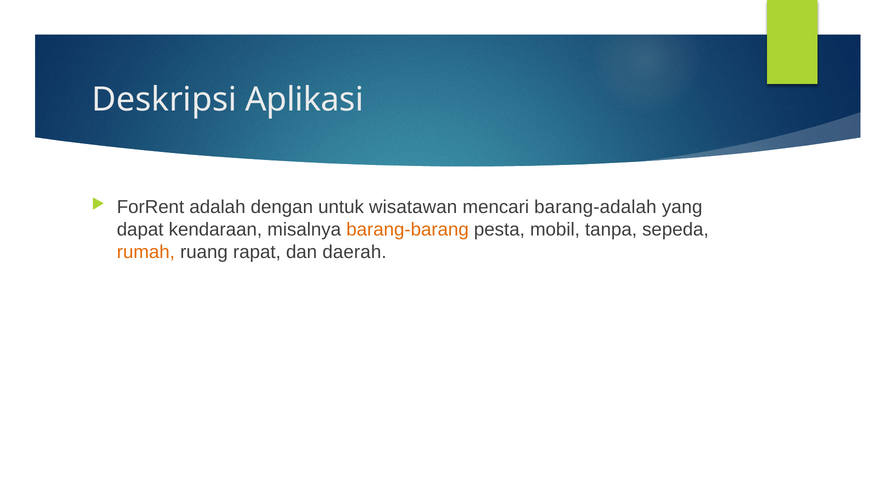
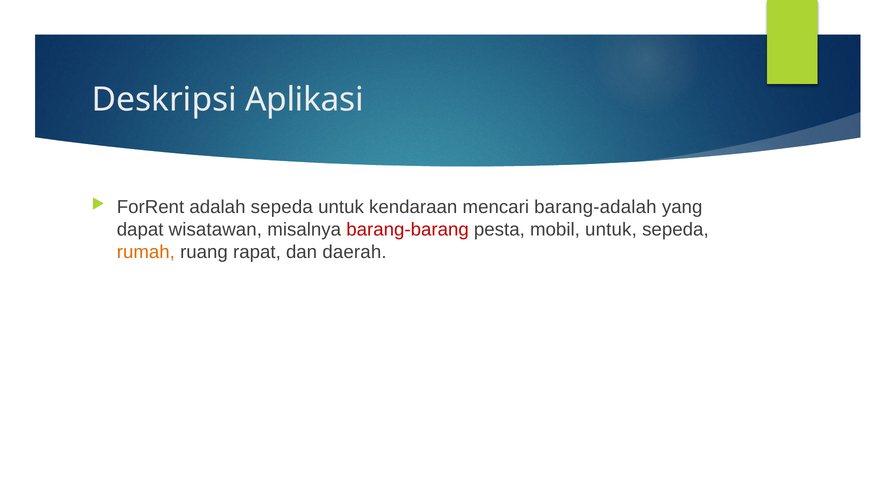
adalah dengan: dengan -> sepeda (282, 207)
wisatawan: wisatawan -> kendaraan (413, 207)
kendaraan: kendaraan -> wisatawan (215, 230)
barang-barang colour: orange -> red (408, 230)
mobil tanpa: tanpa -> untuk (611, 230)
